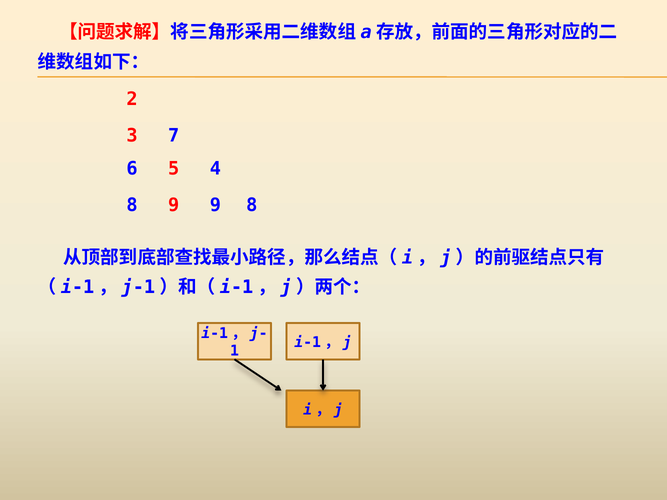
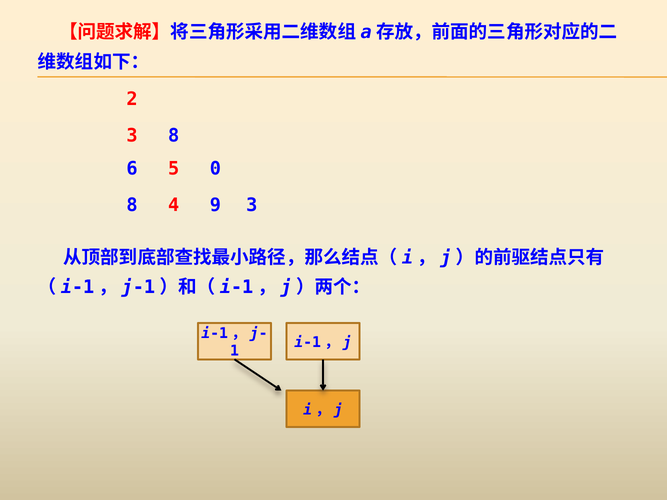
3 7: 7 -> 8 (174, 136)
4: 4 -> 0 (215, 169)
8 9: 9 -> 4 (174, 205)
9 8: 8 -> 3 (252, 205)
